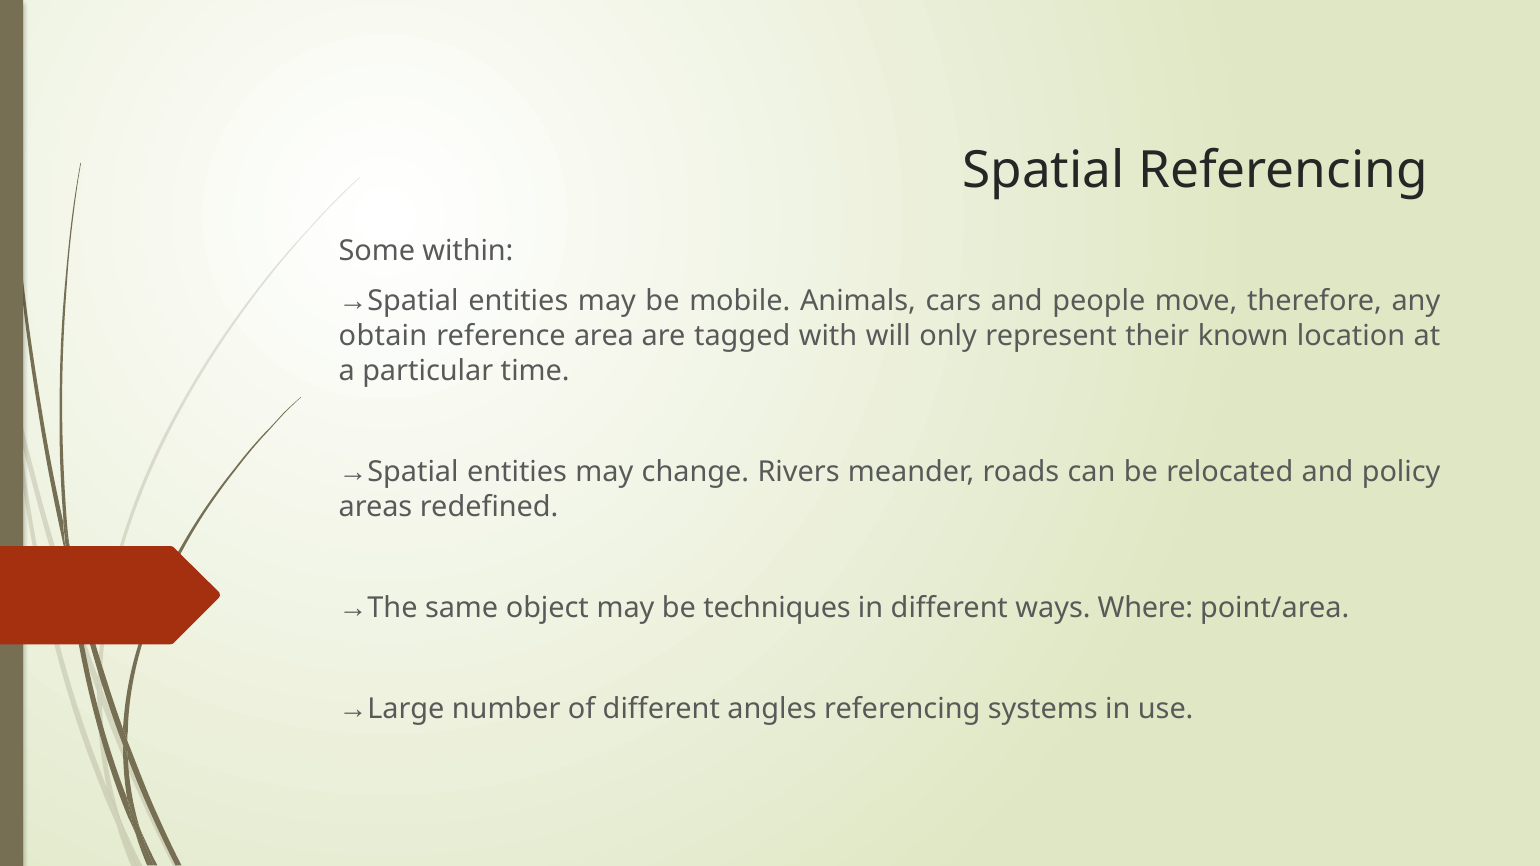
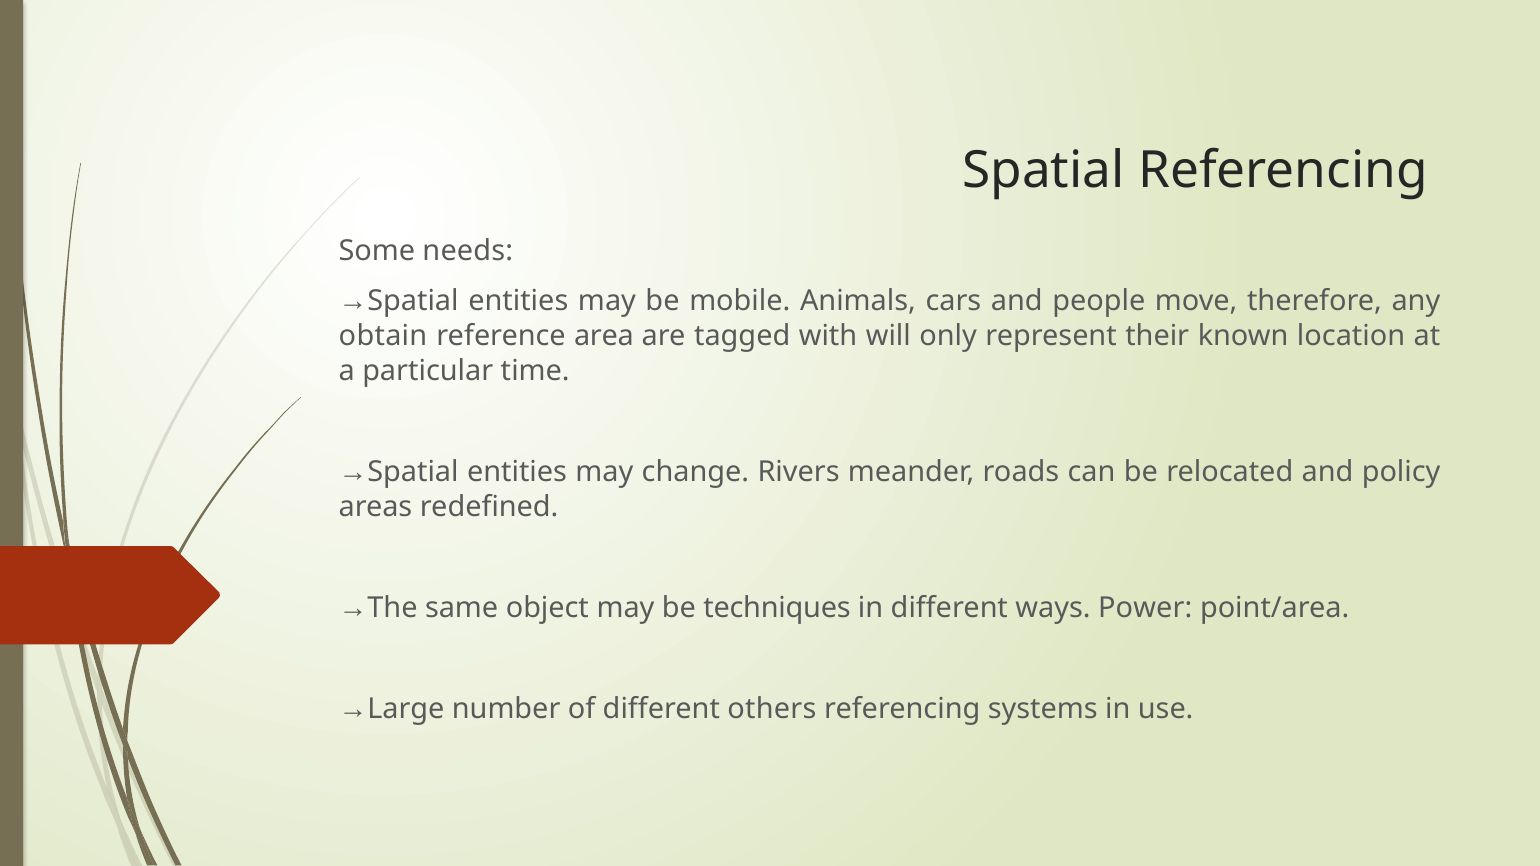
within: within -> needs (468, 251)
Where: Where -> Power (1145, 608)
angles: angles -> others (772, 710)
